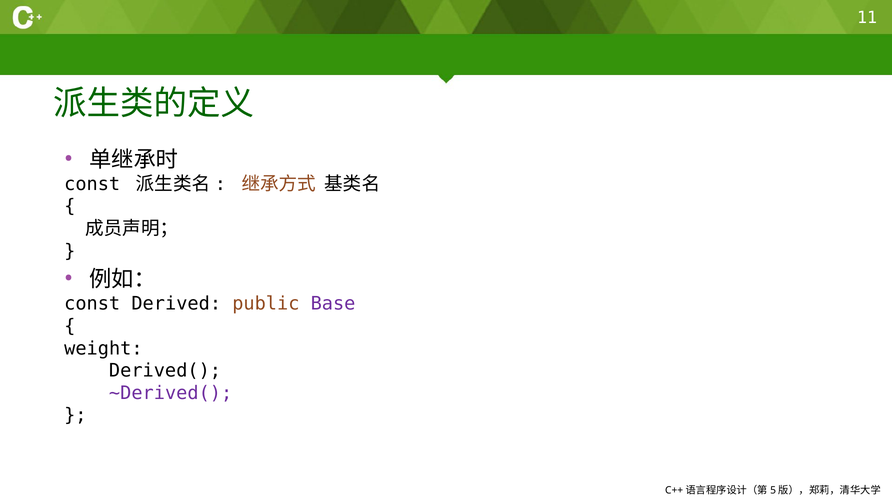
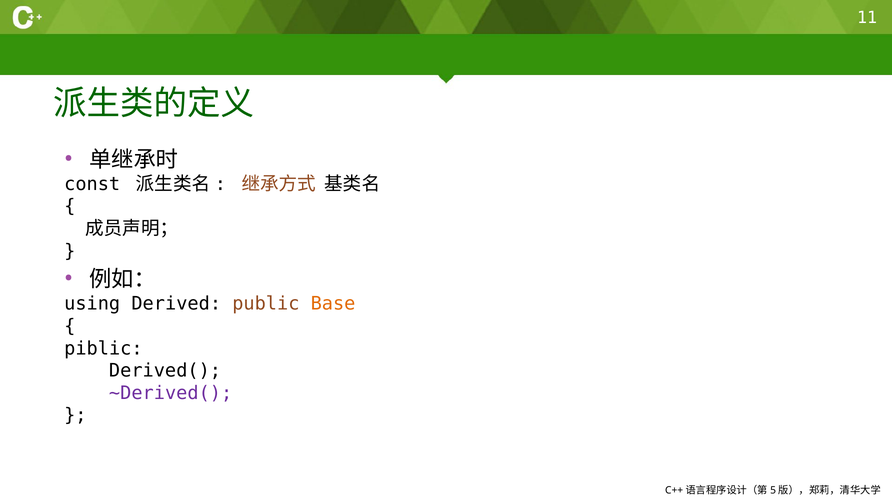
const: const -> using (92, 304)
Base colour: purple -> orange (333, 304)
weight: weight -> piblic (103, 348)
